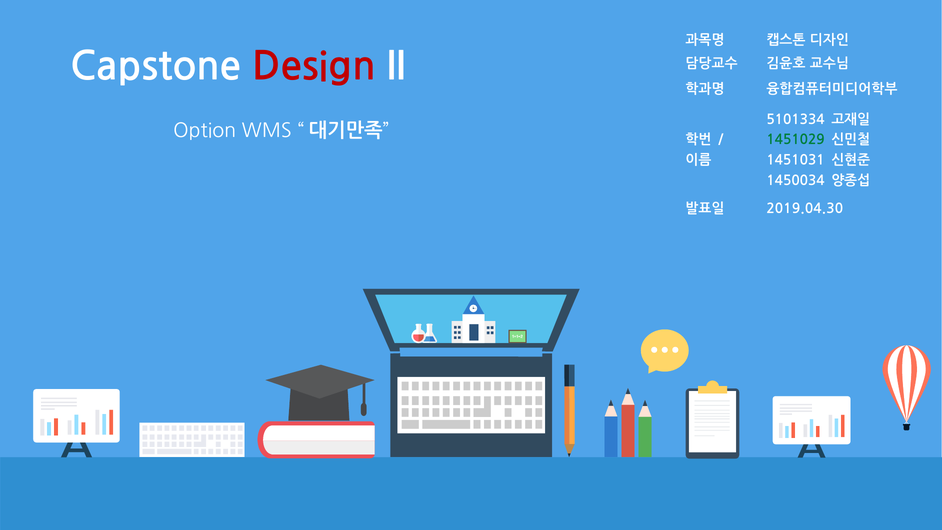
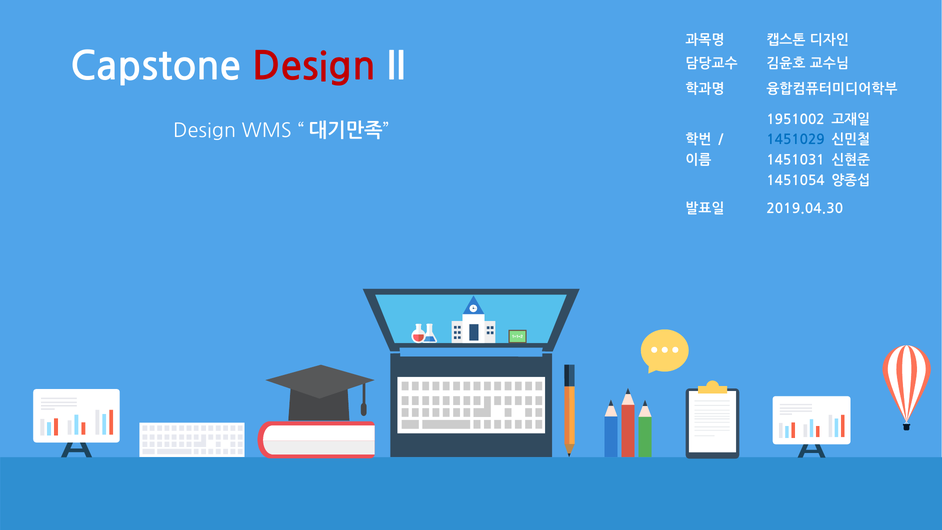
5101334: 5101334 -> 1951002 (796, 120)
Option: Option -> Design (205, 131)
1451029 colour: green -> blue (796, 140)
1450034: 1450034 -> 1451054 (796, 180)
